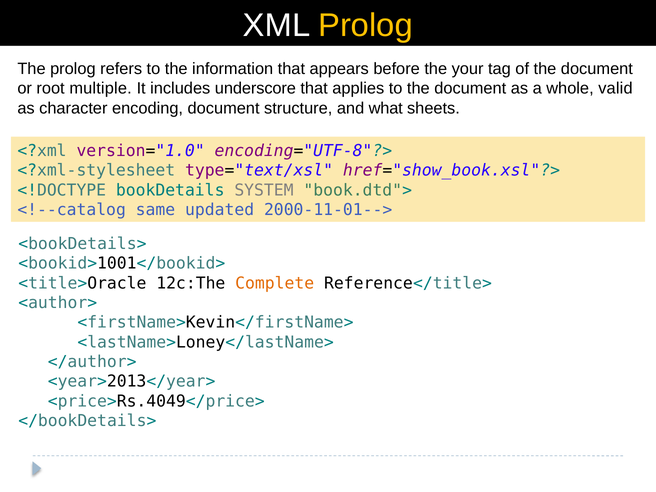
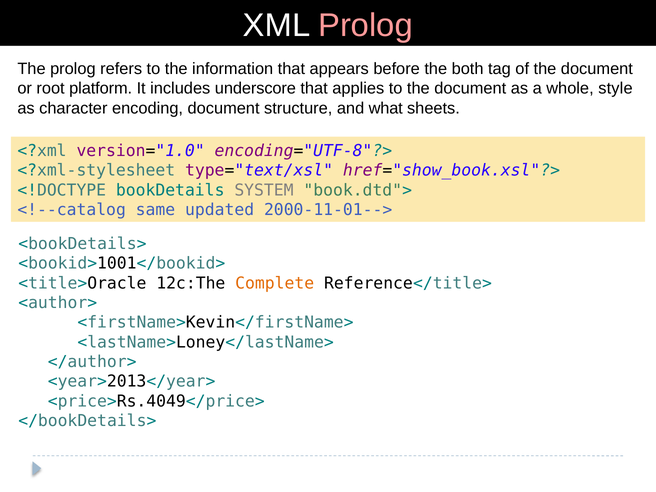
Prolog colour: yellow -> pink (366, 25)
your: your -> both (468, 69)
multiple: multiple -> platform (101, 89)
valid: valid -> style (615, 89)
